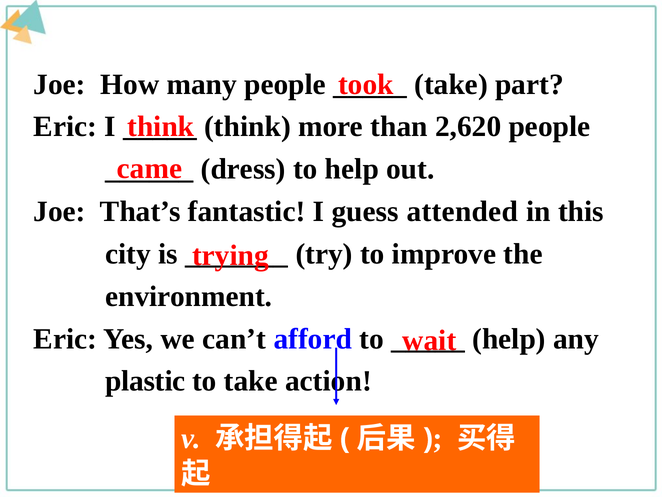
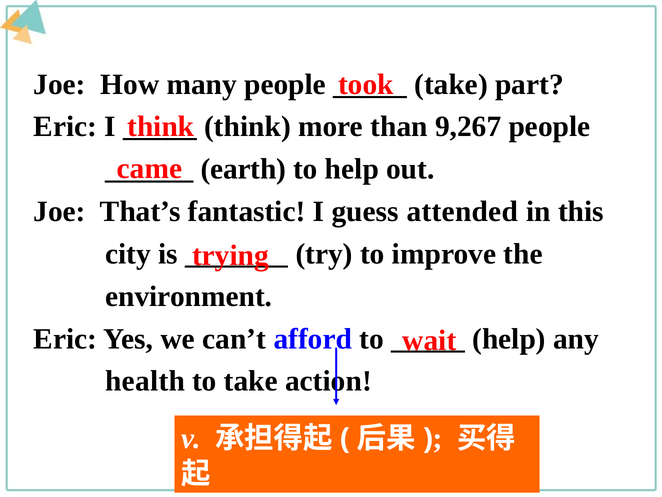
2,620: 2,620 -> 9,267 (468, 127)
dress: dress -> earth (243, 169)
plastic: plastic -> health (145, 381)
